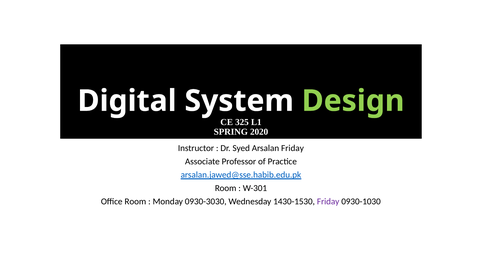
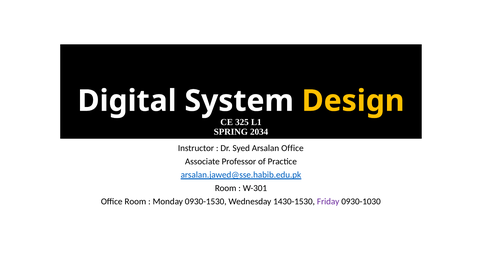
Design colour: light green -> yellow (353, 101)
2020: 2020 -> 2034 (259, 132)
Arsalan Friday: Friday -> Office (292, 148)
0930-3030: 0930-3030 -> 0930-1530 (206, 202)
